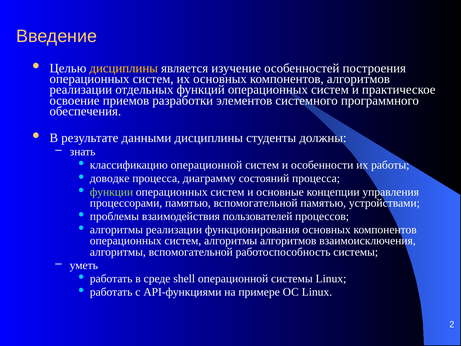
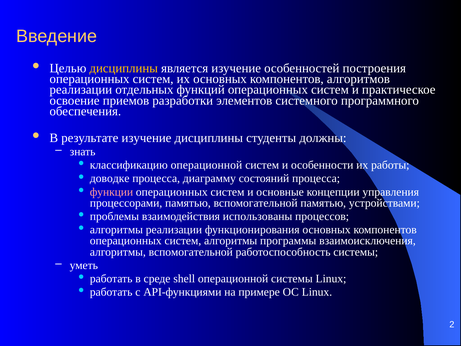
результате данными: данными -> изучение (146, 138)
функции colour: light green -> pink (111, 192)
пользователей: пользователей -> использованы (258, 216)
алгоритмы алгоритмов: алгоритмов -> программы (288, 241)
